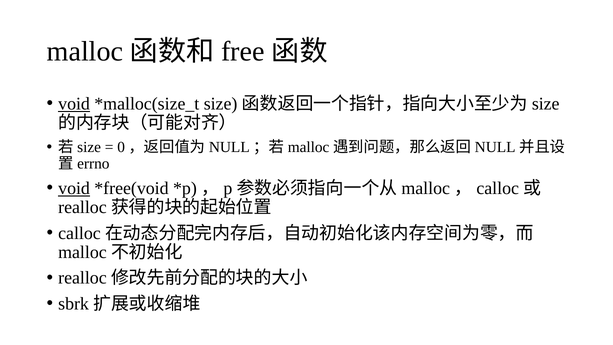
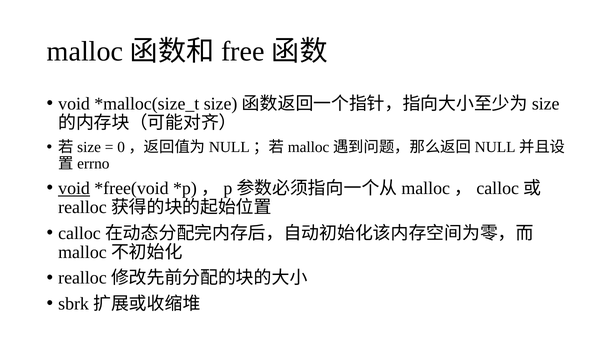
void underline: present -> none (74, 104)
